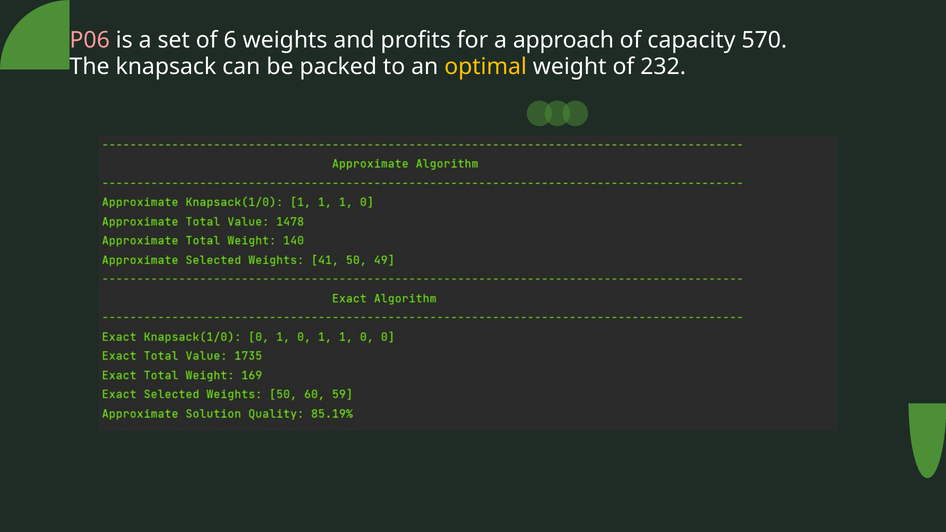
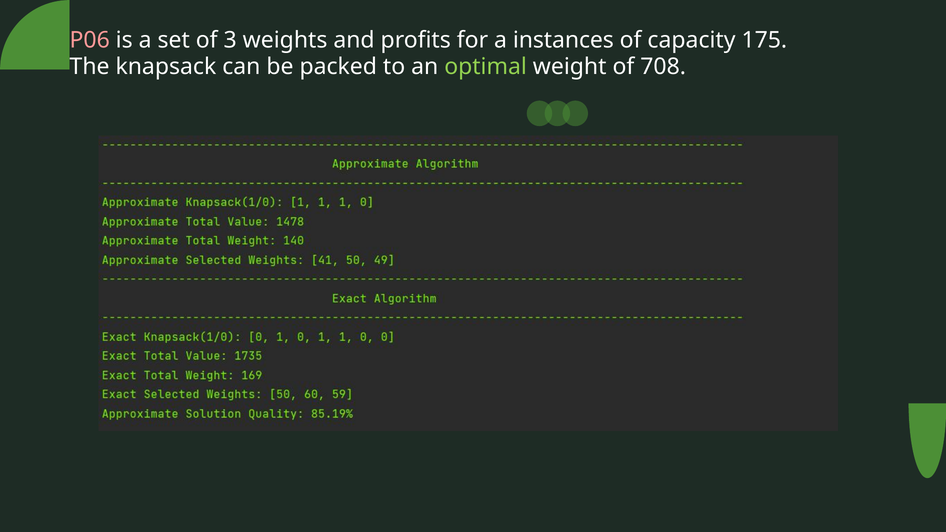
6: 6 -> 3 (230, 40)
approach: approach -> instances (563, 40)
570: 570 -> 175 (764, 40)
optimal colour: yellow -> light green (486, 67)
232: 232 -> 708 (663, 67)
